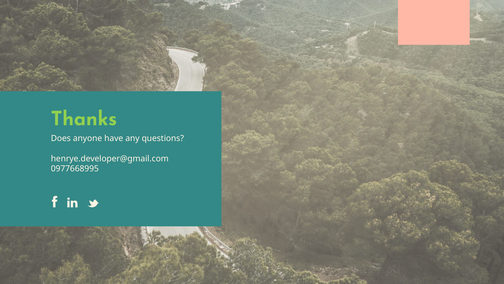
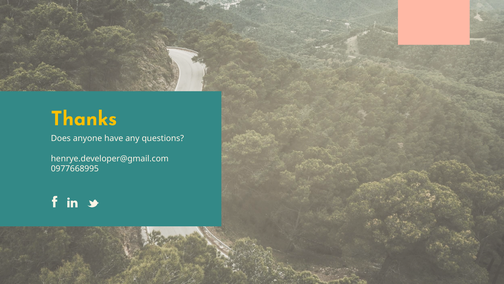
Thanks colour: light green -> yellow (84, 119)
